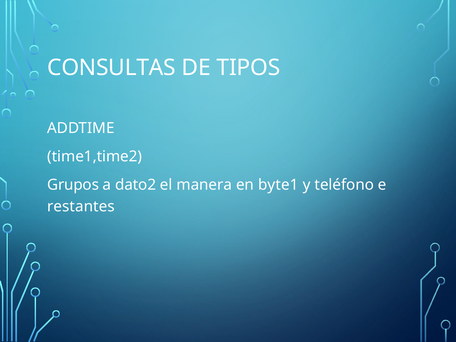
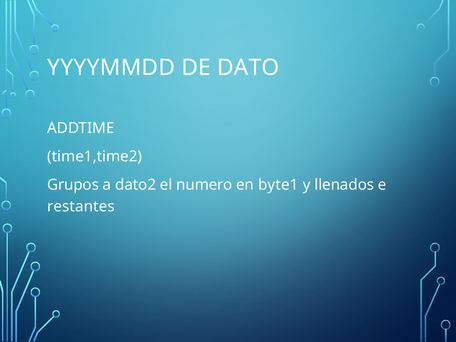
CONSULTAS: CONSULTAS -> YYYYMMDD (111, 68)
TIPOS: TIPOS -> DATO (248, 68)
manera: manera -> numero (204, 185)
teléfono: teléfono -> llenados (344, 185)
